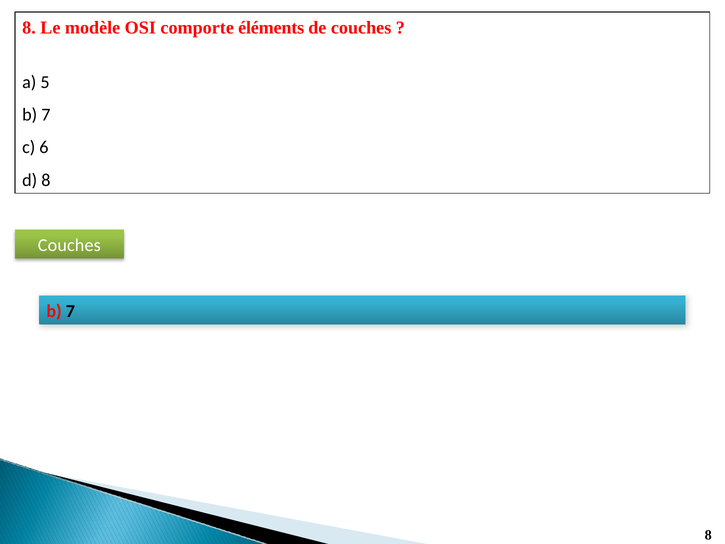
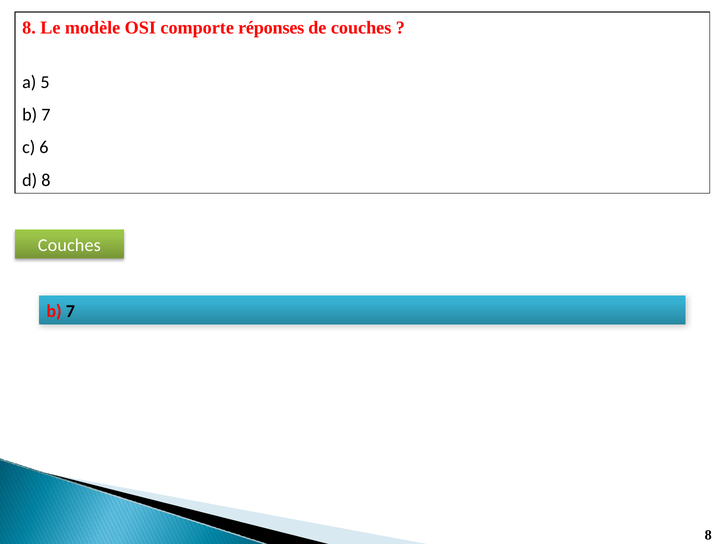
éléments: éléments -> réponses (271, 28)
